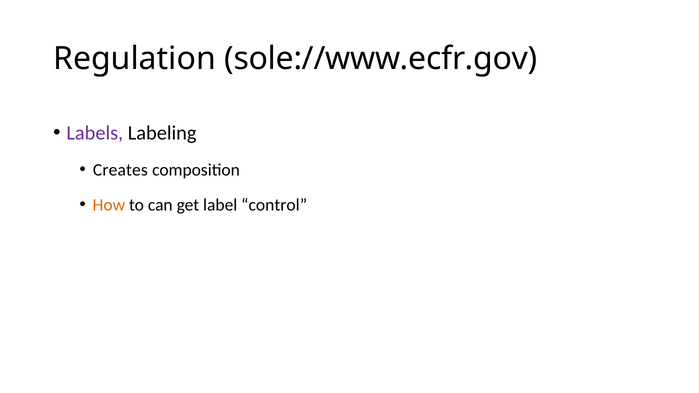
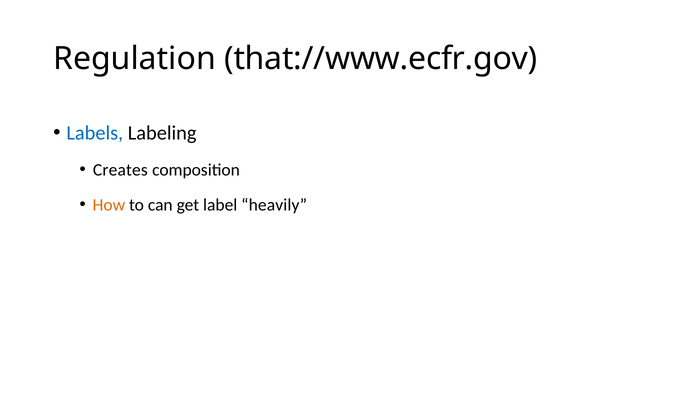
sole://www.ecfr.gov: sole://www.ecfr.gov -> that://www.ecfr.gov (381, 59)
Labels colour: purple -> blue (95, 133)
control: control -> heavily (274, 205)
